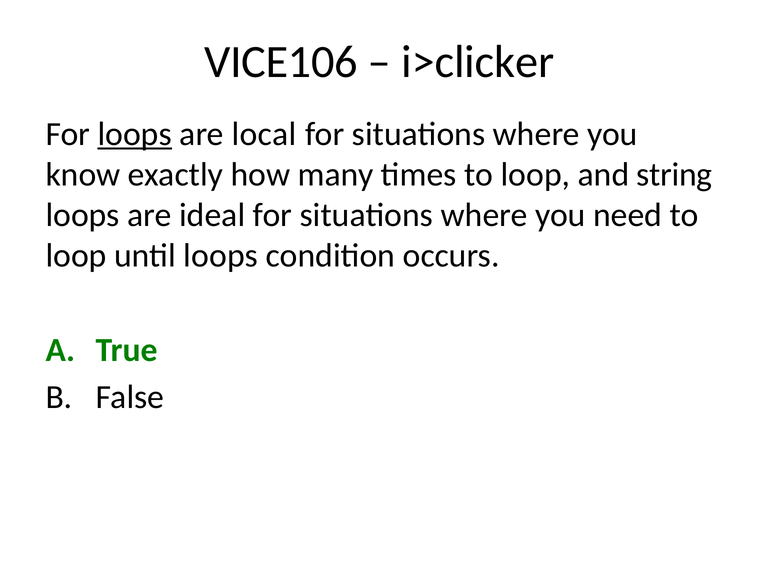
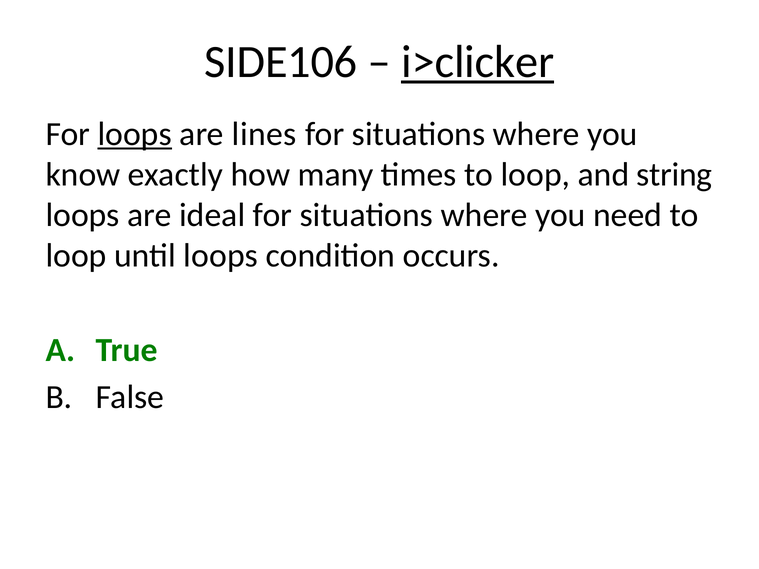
VICE106: VICE106 -> SIDE106 (281, 62)
i>clicker underline: none -> present (478, 62)
local: local -> lines (264, 134)
